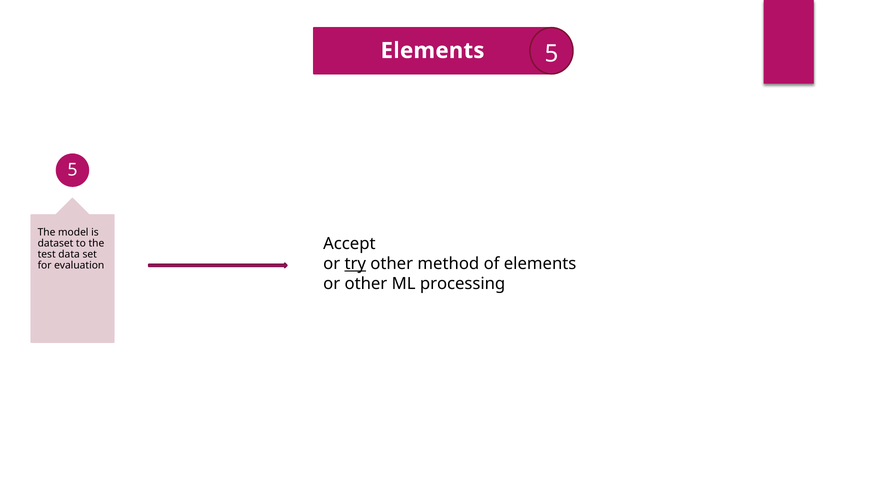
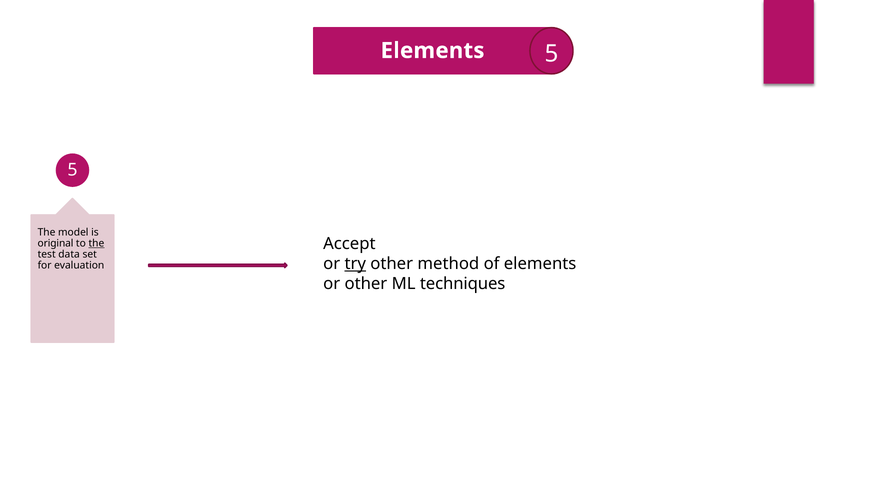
dataset: dataset -> original (56, 243)
the underline: none -> present (96, 243)
processing: processing -> techniques (463, 284)
